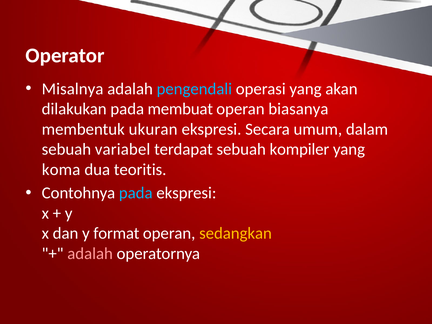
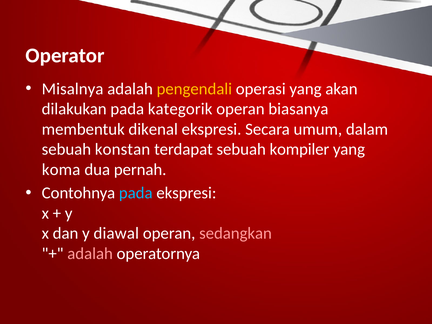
pengendali colour: light blue -> yellow (194, 89)
membuat: membuat -> kategorik (180, 109)
ukuran: ukuran -> dikenal (153, 129)
variabel: variabel -> konstan (123, 149)
teoritis: teoritis -> pernah (140, 170)
format: format -> diawal (116, 233)
sedangkan colour: yellow -> pink (236, 233)
